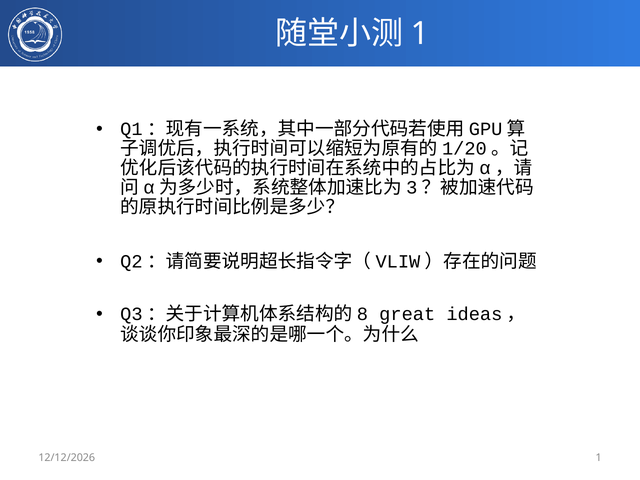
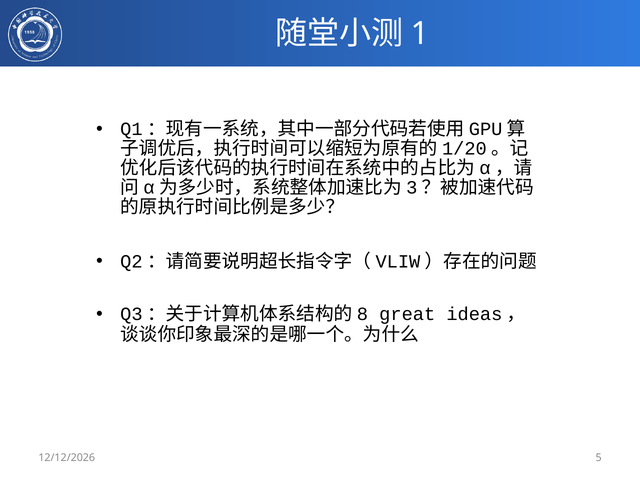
1: 1 -> 5 (599, 458)
